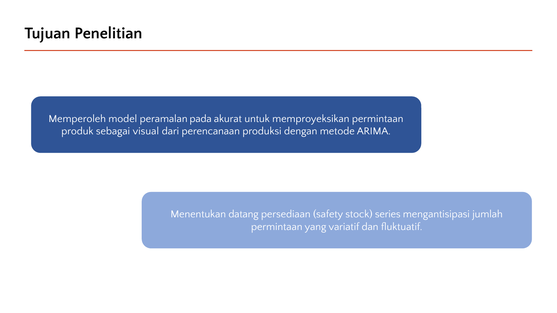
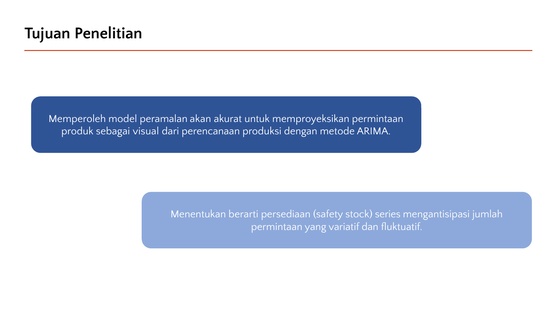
pada: pada -> akan (201, 119)
datang: datang -> berarti (243, 214)
